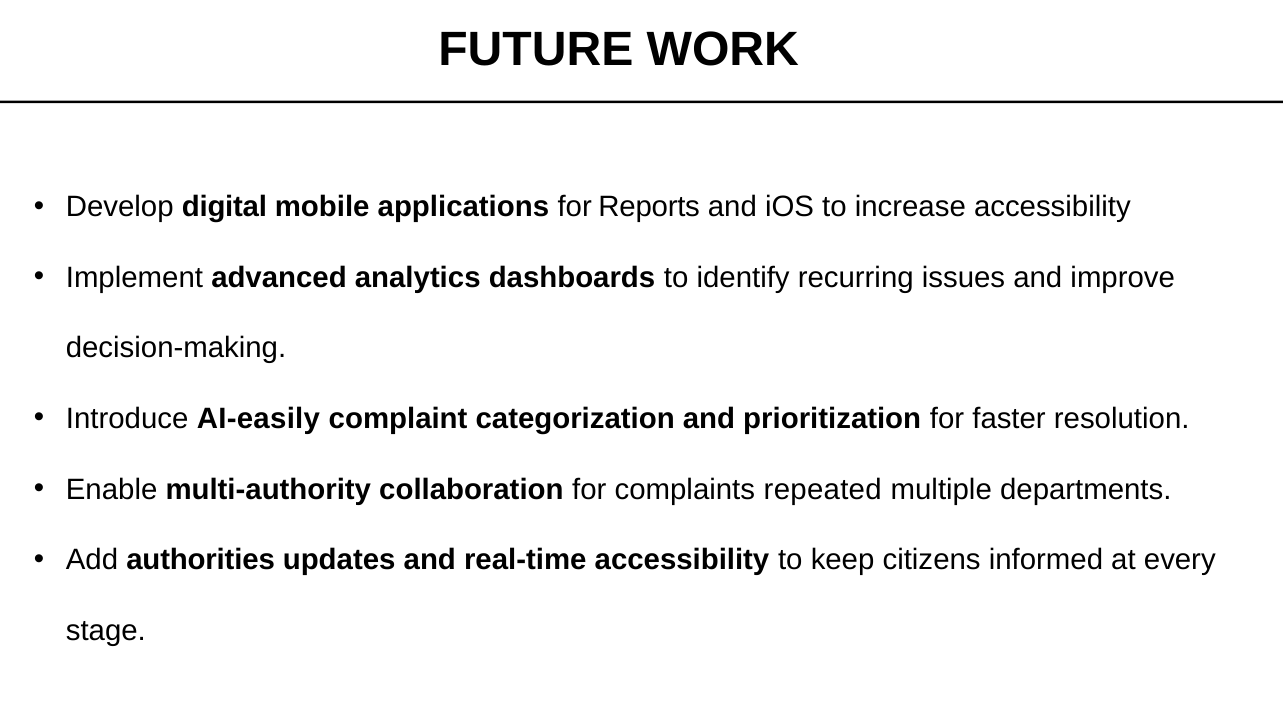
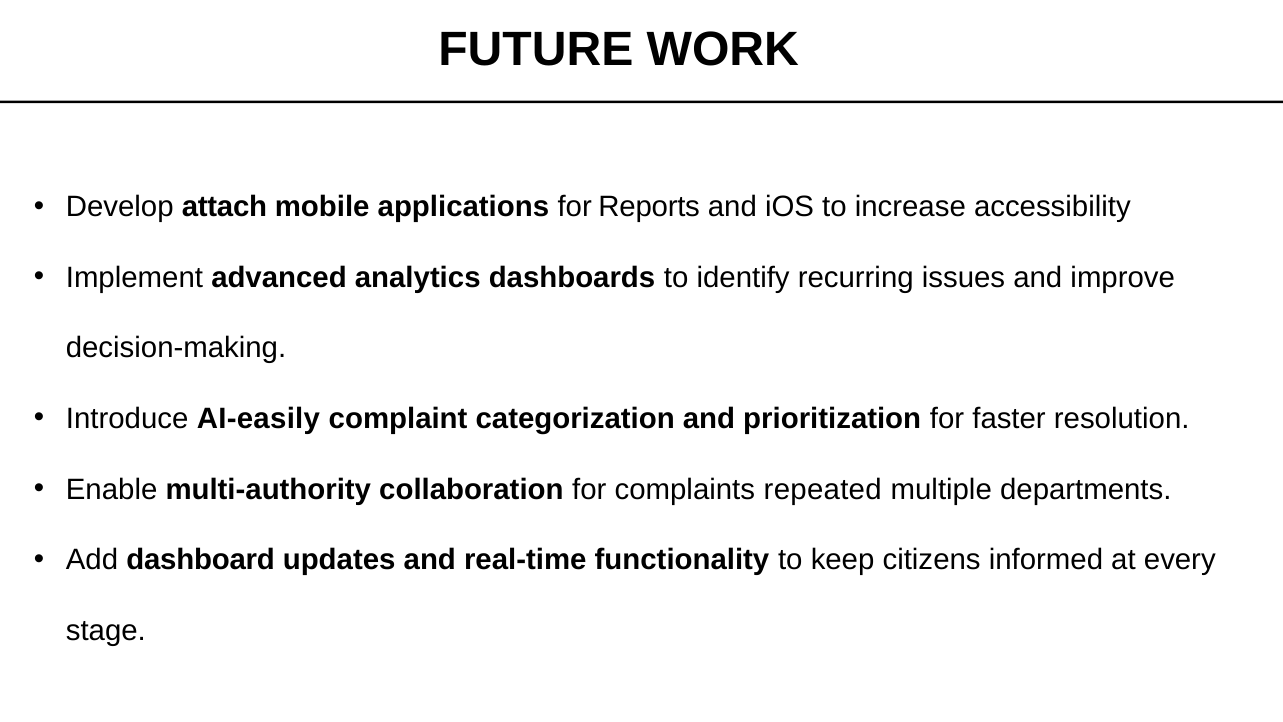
digital: digital -> attach (224, 207)
authorities: authorities -> dashboard (201, 560)
real-time accessibility: accessibility -> functionality (682, 560)
